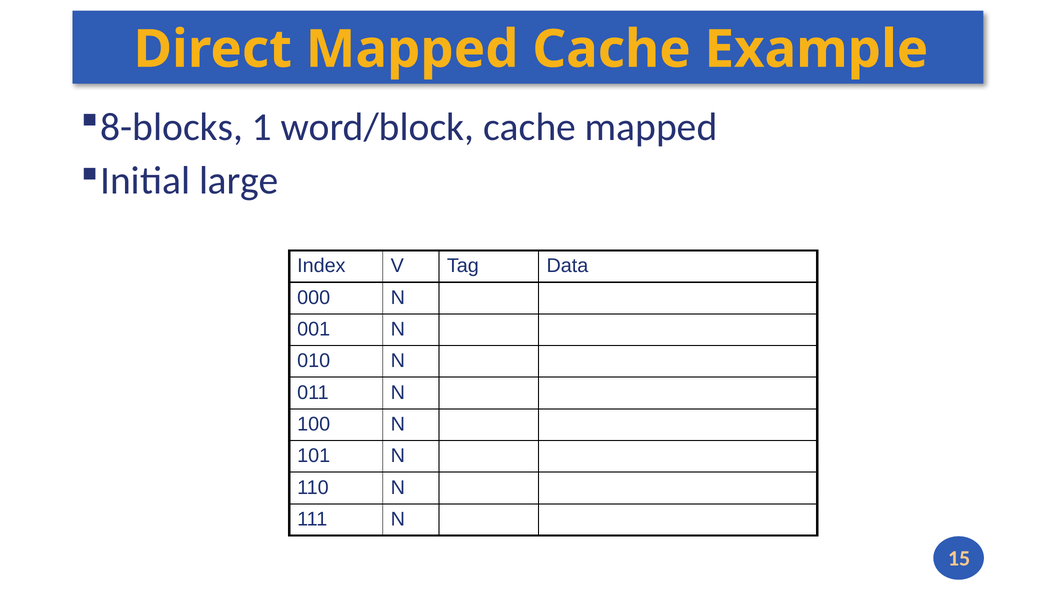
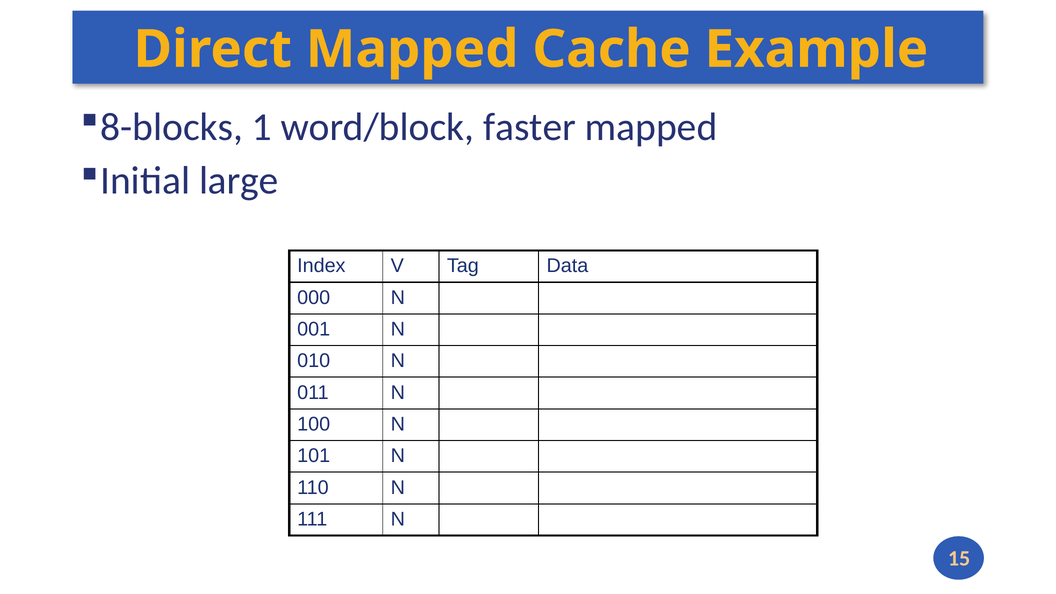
word/block cache: cache -> faster (530, 127)
